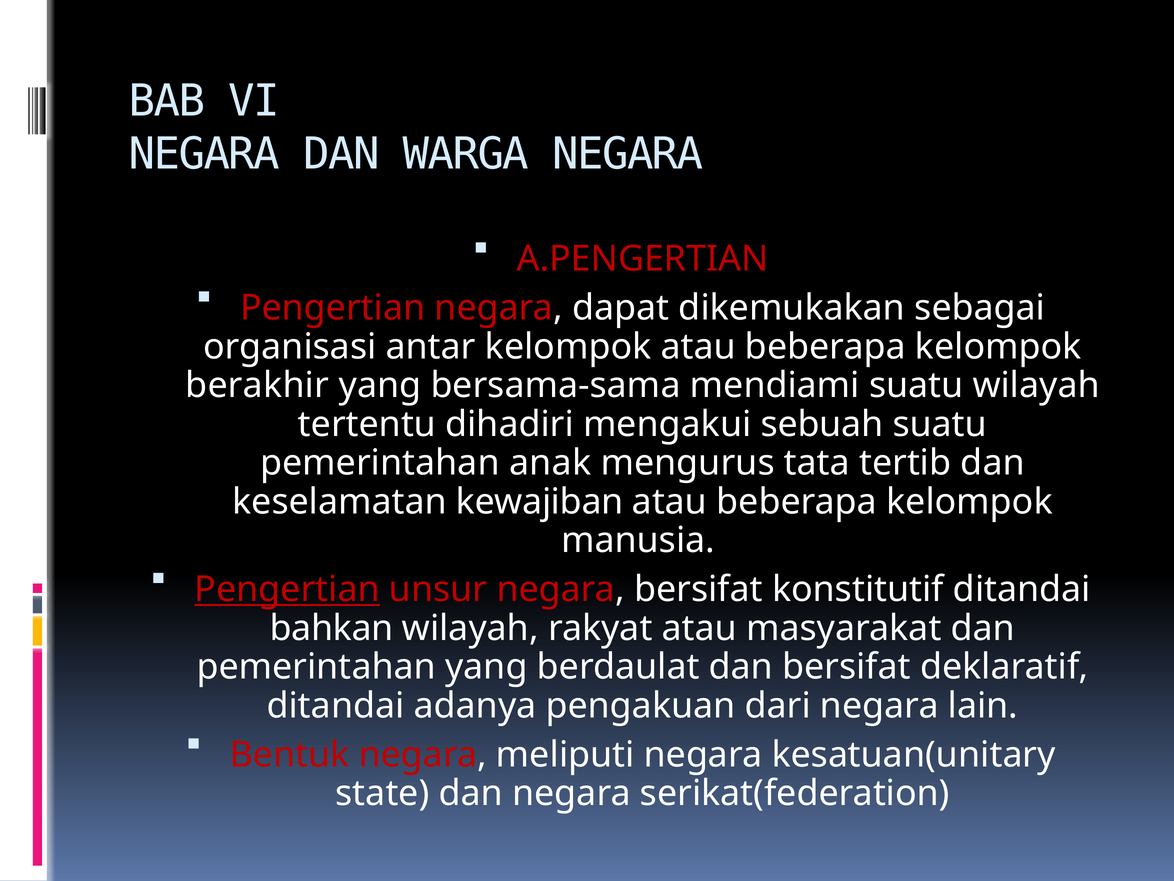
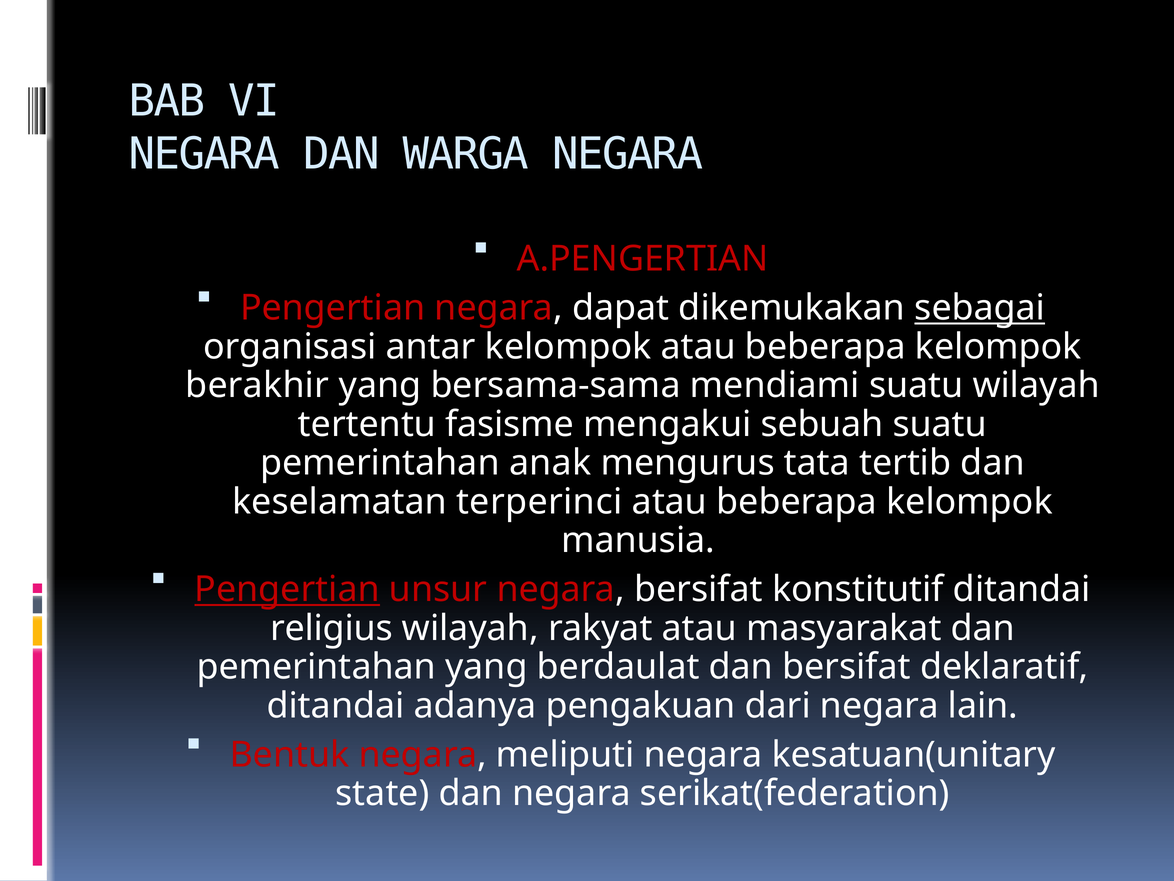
sebagai underline: none -> present (980, 308)
dihadiri: dihadiri -> fasisme (510, 424)
kewajiban: kewajiban -> terperinci (539, 501)
bahkan: bahkan -> religius (332, 628)
